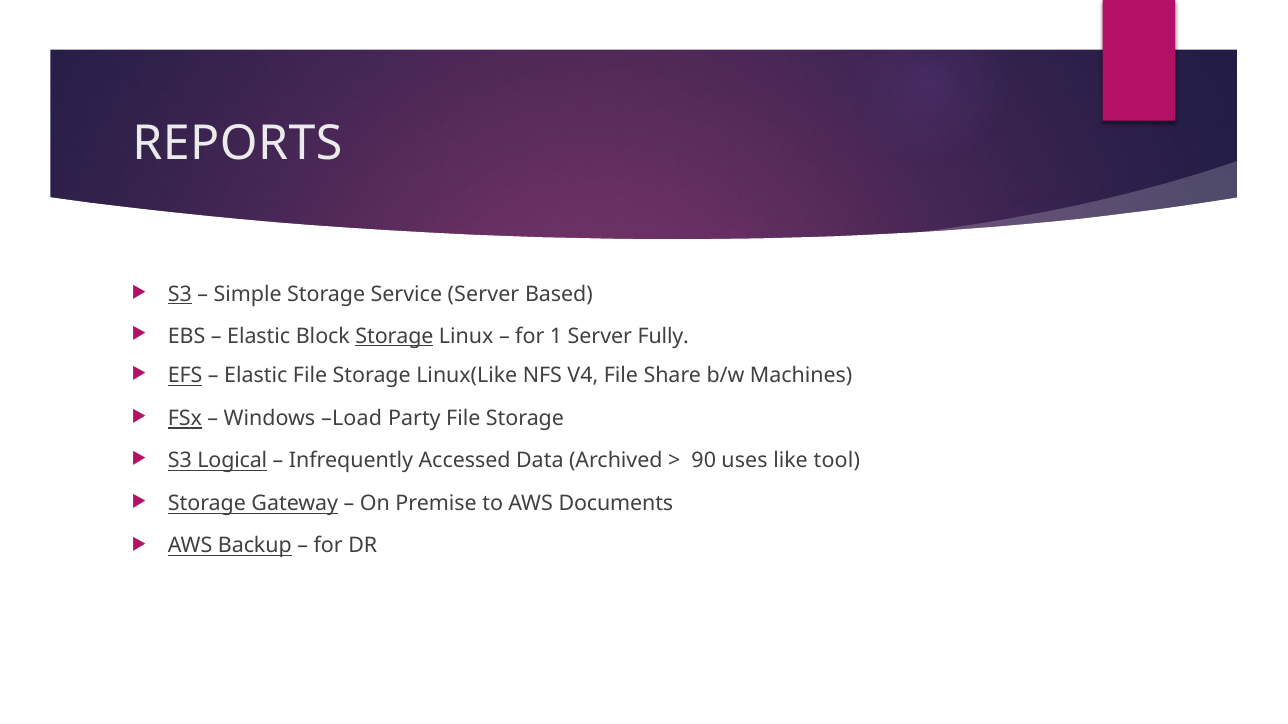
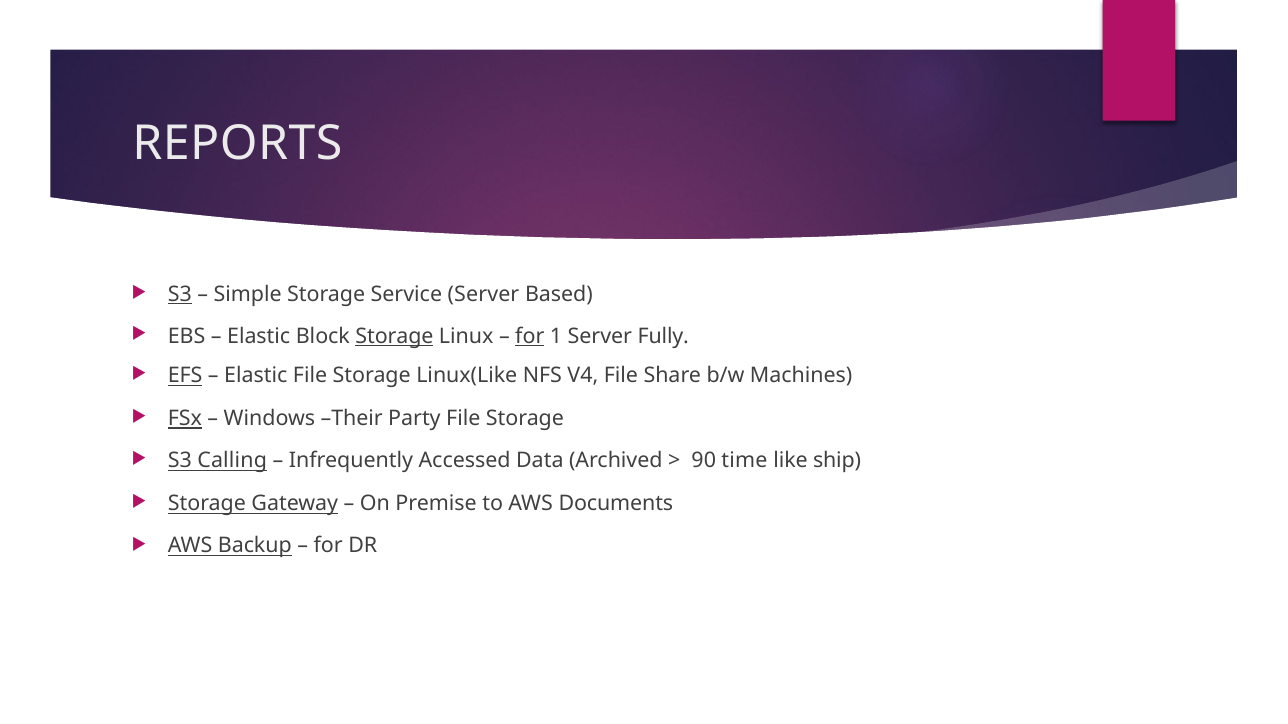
for underline: none -> present (530, 337)
Load: Load -> Their (352, 419)
Logical: Logical -> Calling (232, 461)
uses: uses -> time (744, 461)
tool: tool -> ship (837, 461)
